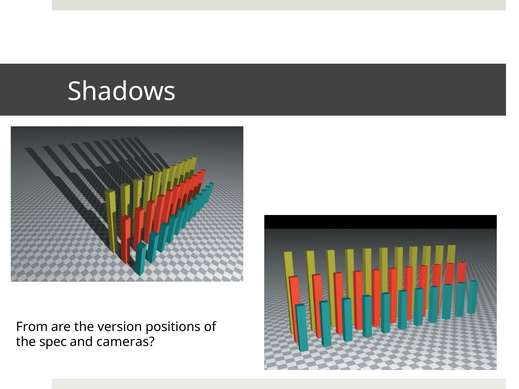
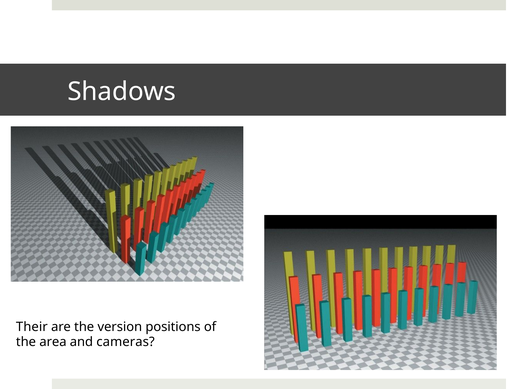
From: From -> Their (32, 327)
spec: spec -> area (53, 342)
